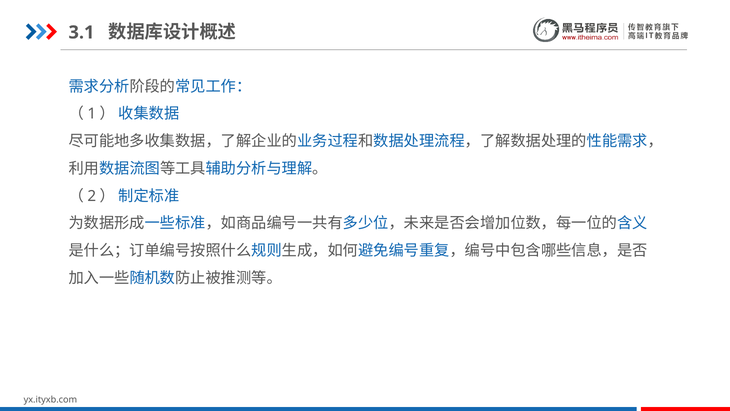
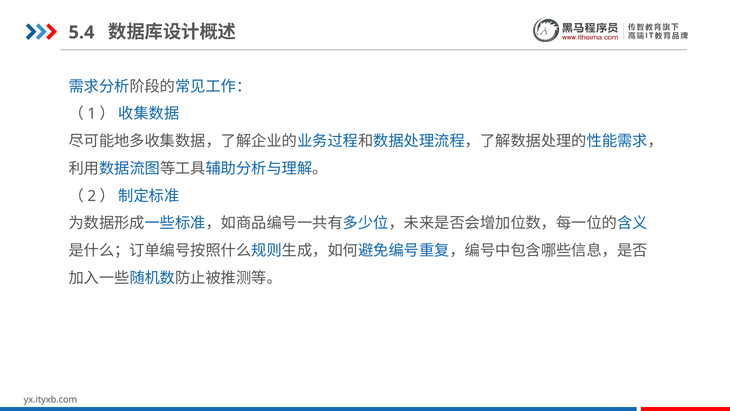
3.1: 3.1 -> 5.4 (81, 32)
